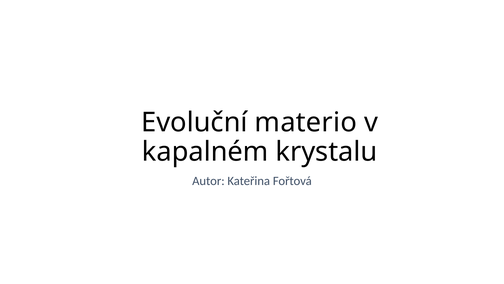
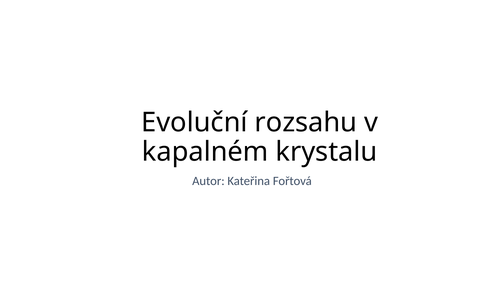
materio: materio -> rozsahu (306, 122)
